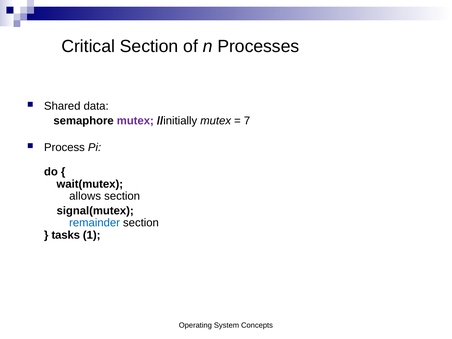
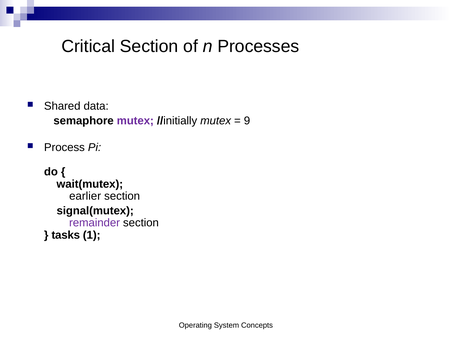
7: 7 -> 9 (247, 121)
allows: allows -> earlier (85, 196)
remainder colour: blue -> purple (95, 223)
